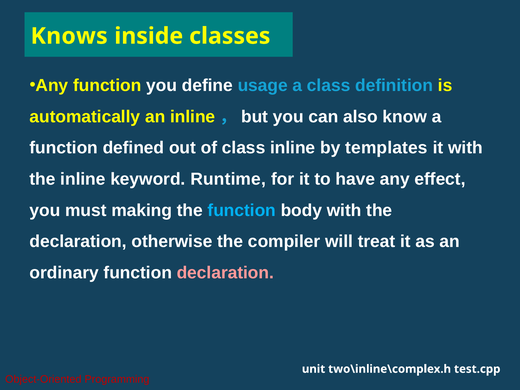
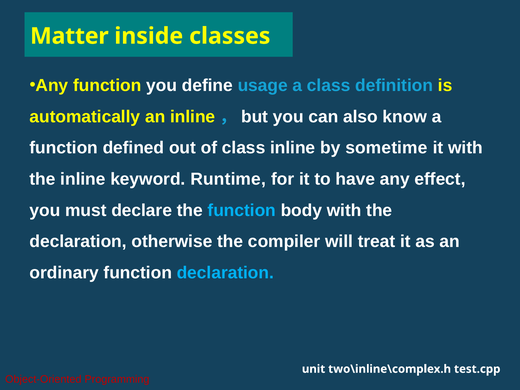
Knows: Knows -> Matter (69, 36)
templates: templates -> sometime (386, 148)
making: making -> declare (142, 210)
declaration colour: pink -> light blue (225, 273)
